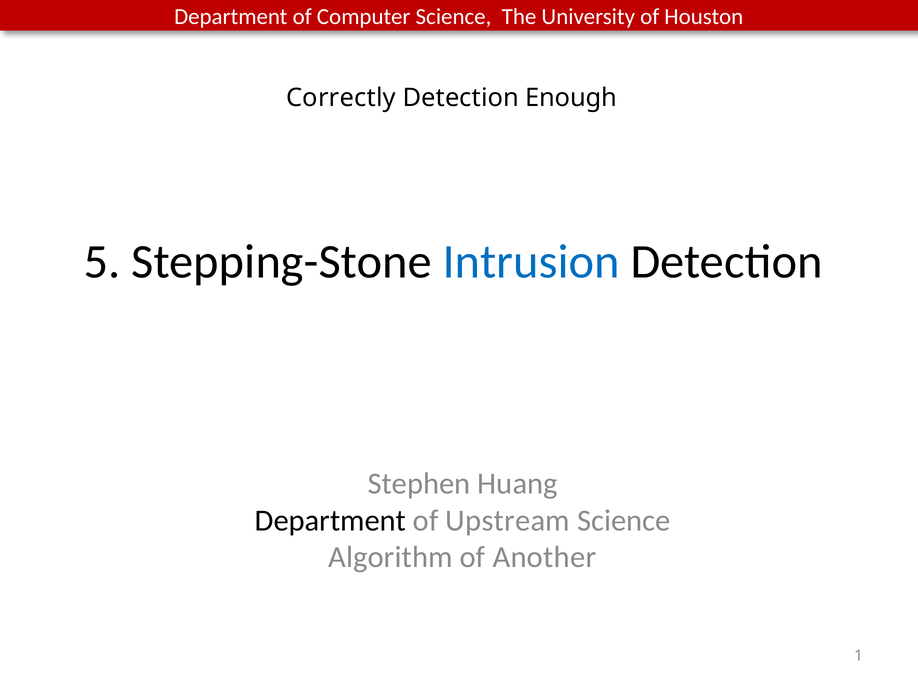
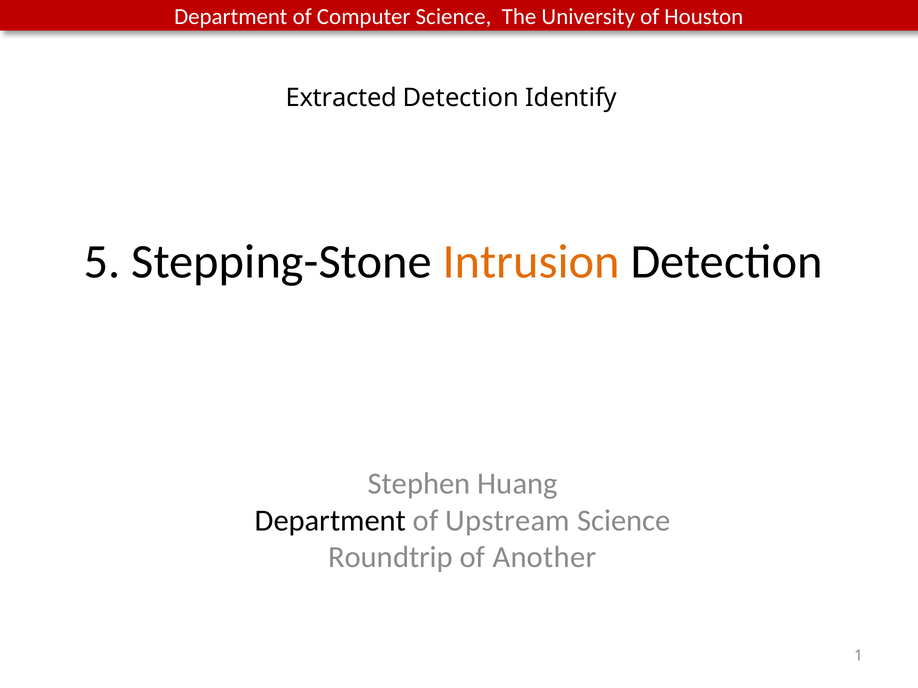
Correctly: Correctly -> Extracted (341, 98)
Enough: Enough -> Identify (571, 98)
Intrusion colour: blue -> orange (531, 262)
Algorithm: Algorithm -> Roundtrip (391, 558)
